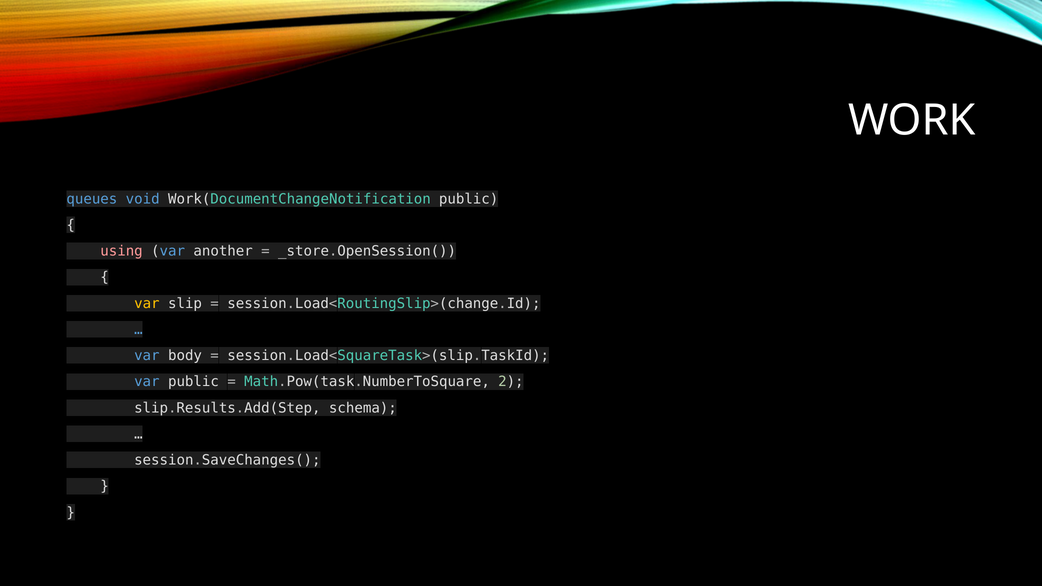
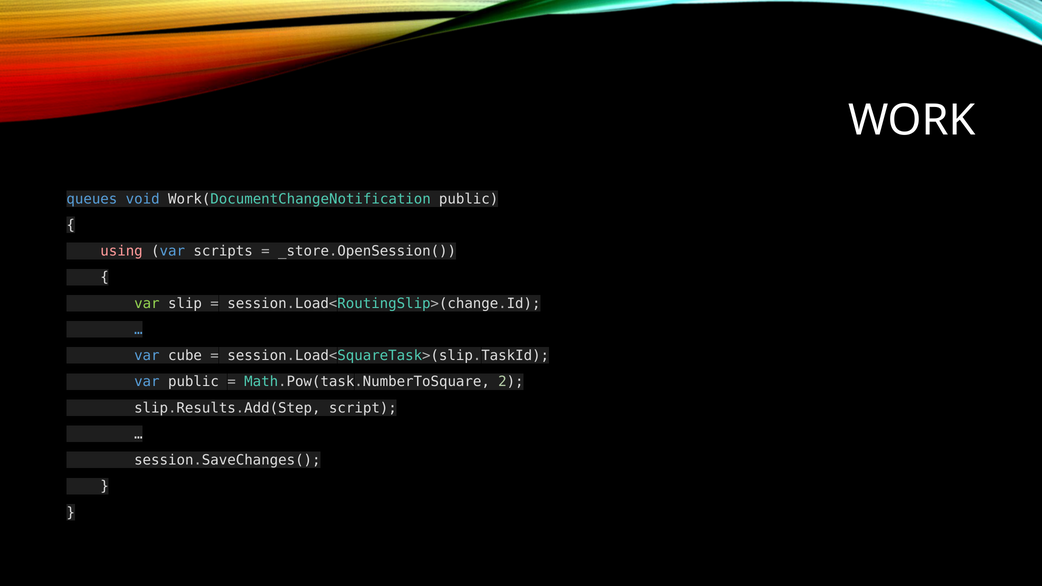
another: another -> scripts (223, 251)
var colour: yellow -> light green (147, 304)
body: body -> cube (185, 356)
schema: schema -> script (363, 408)
